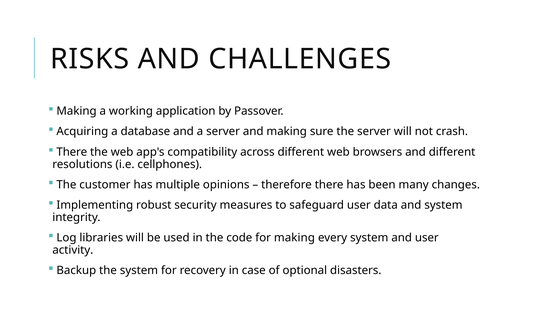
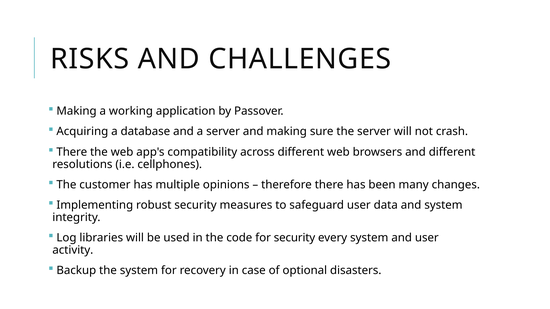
for making: making -> security (295, 238)
